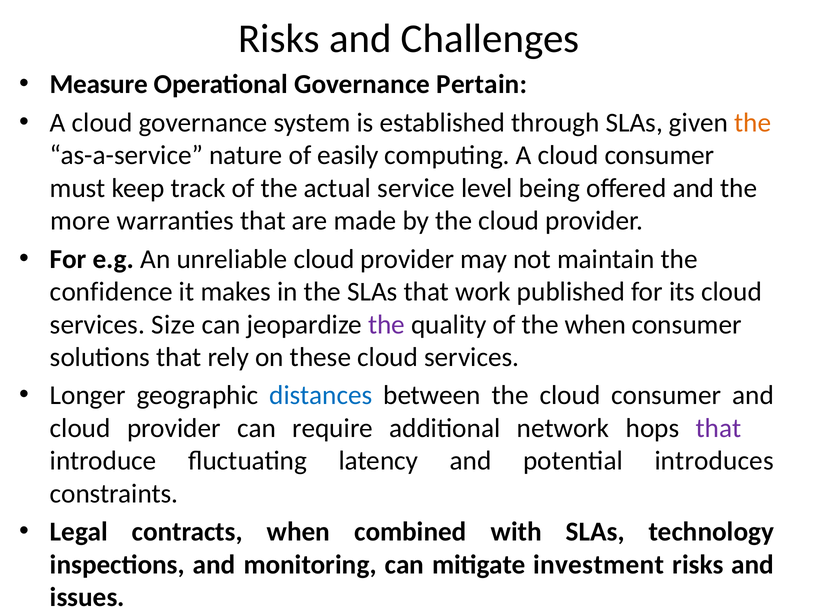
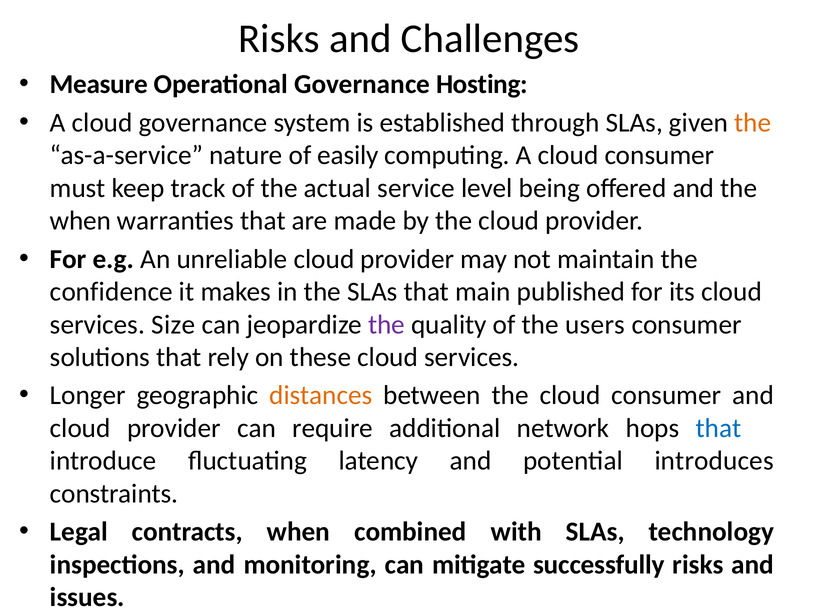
Pertain: Pertain -> Hosting (482, 84)
more: more -> when (80, 221)
work: work -> main (483, 292)
the when: when -> users (595, 324)
distances colour: blue -> orange (321, 395)
that colour: purple -> blue (718, 428)
investment: investment -> successfully (599, 564)
